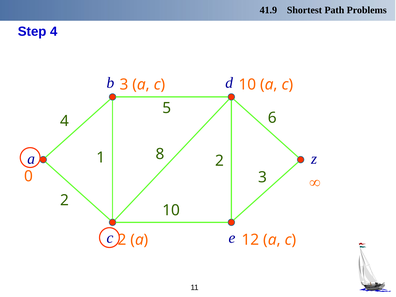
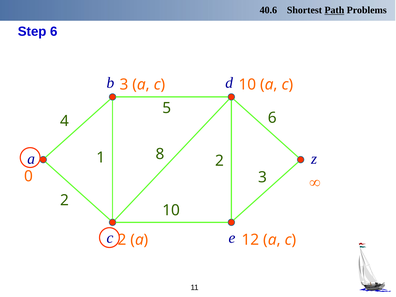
41.9: 41.9 -> 40.6 (268, 10)
Path underline: none -> present (334, 10)
Step 4: 4 -> 6 (54, 31)
